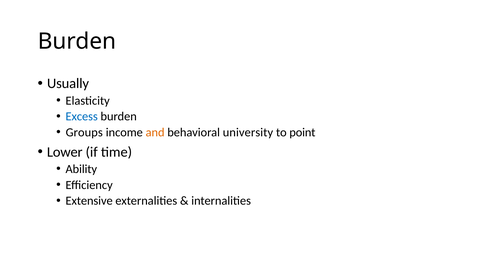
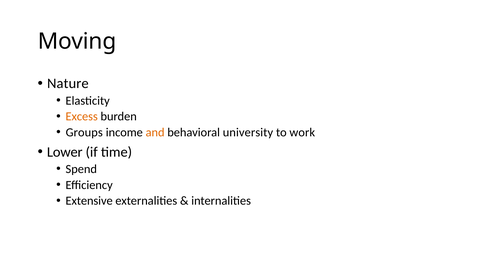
Burden: Burden -> Moving (77, 42)
Usually: Usually -> Nature (68, 84)
Excess colour: blue -> orange (82, 117)
point: point -> work (302, 133)
Ability: Ability -> Spend (81, 169)
